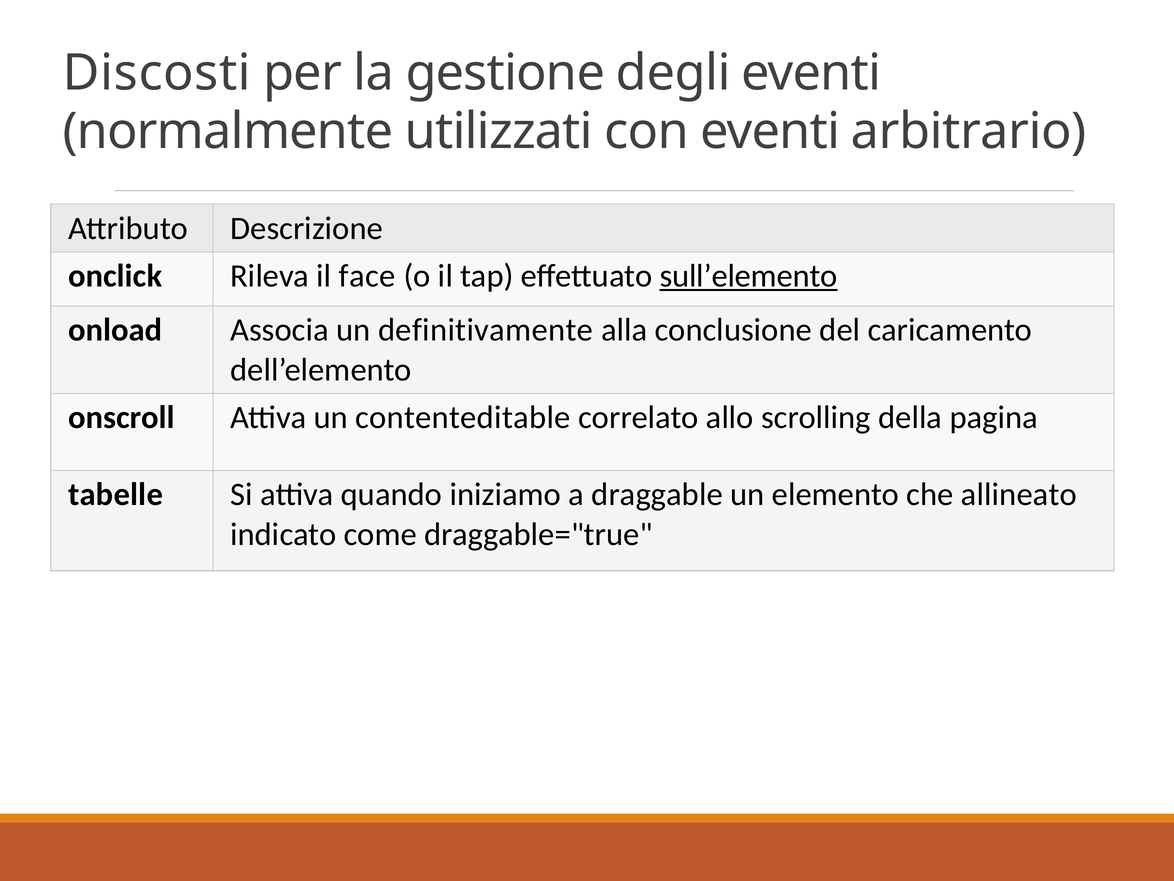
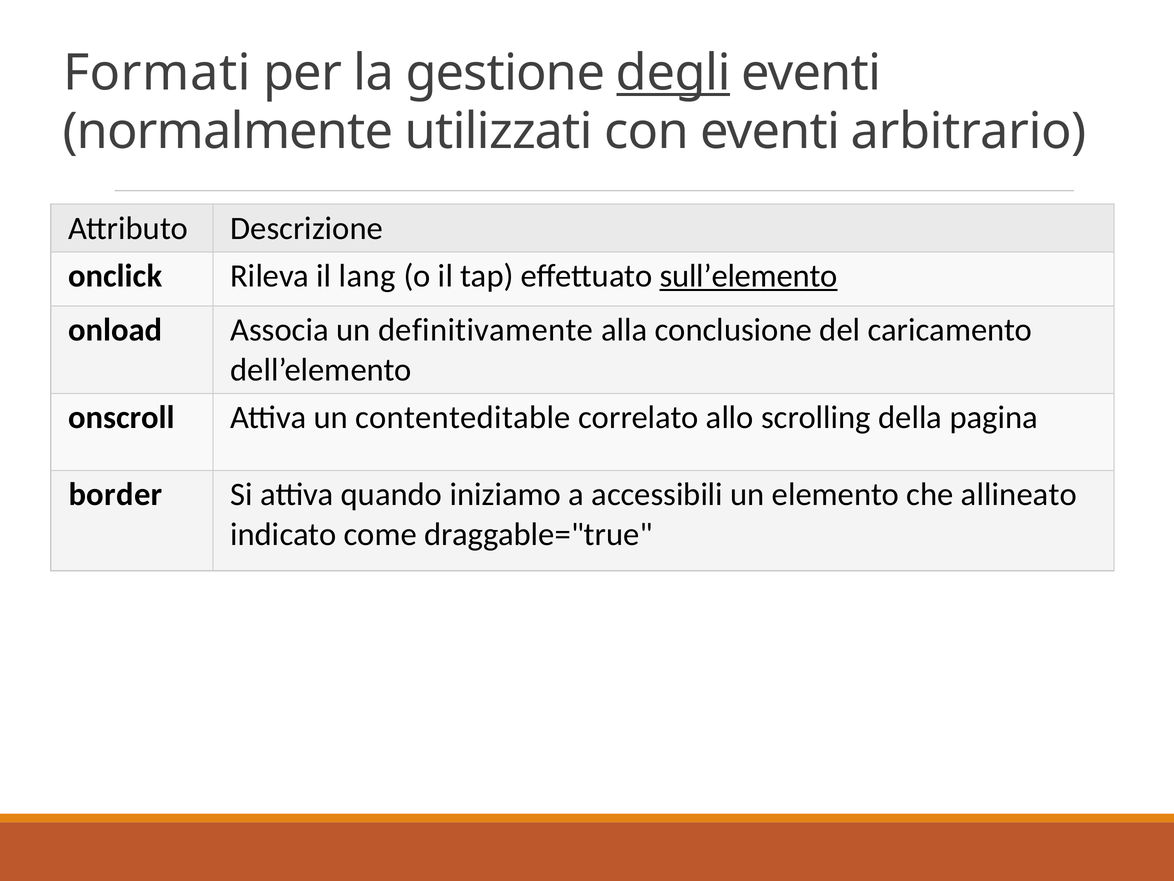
Discosti: Discosti -> Formati (157, 73)
degli underline: none -> present (673, 73)
face: face -> lang (367, 276)
tabelle: tabelle -> border (116, 494)
draggable: draggable -> accessibili (657, 494)
